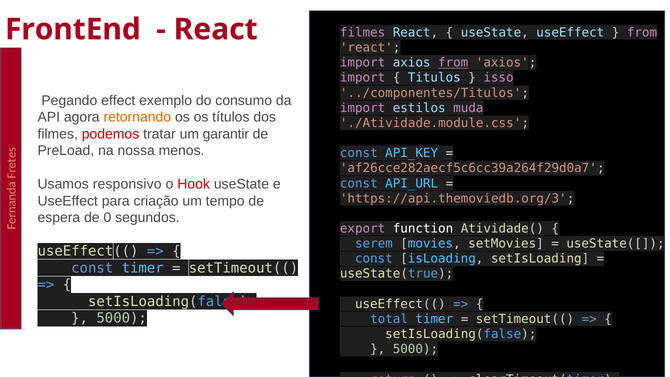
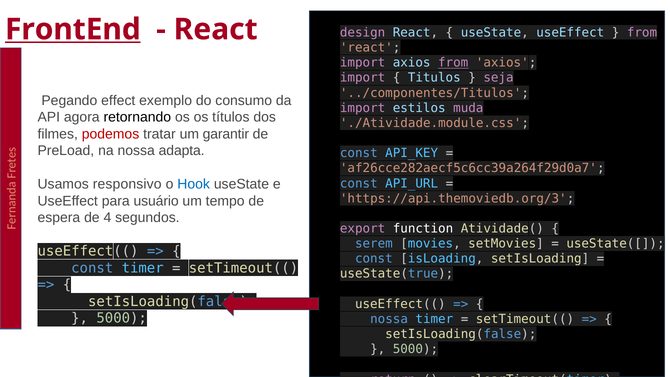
FrontEnd underline: none -> present (73, 29)
filmes: filmes -> design (363, 33)
isso: isso -> seja (498, 78)
retornando colour: orange -> black (137, 117)
menos: menos -> adapta (182, 151)
Hook colour: red -> blue (194, 184)
criação: criação -> usuário (156, 201)
0: 0 -> 4 (107, 218)
total: total -> nossa (389, 319)
